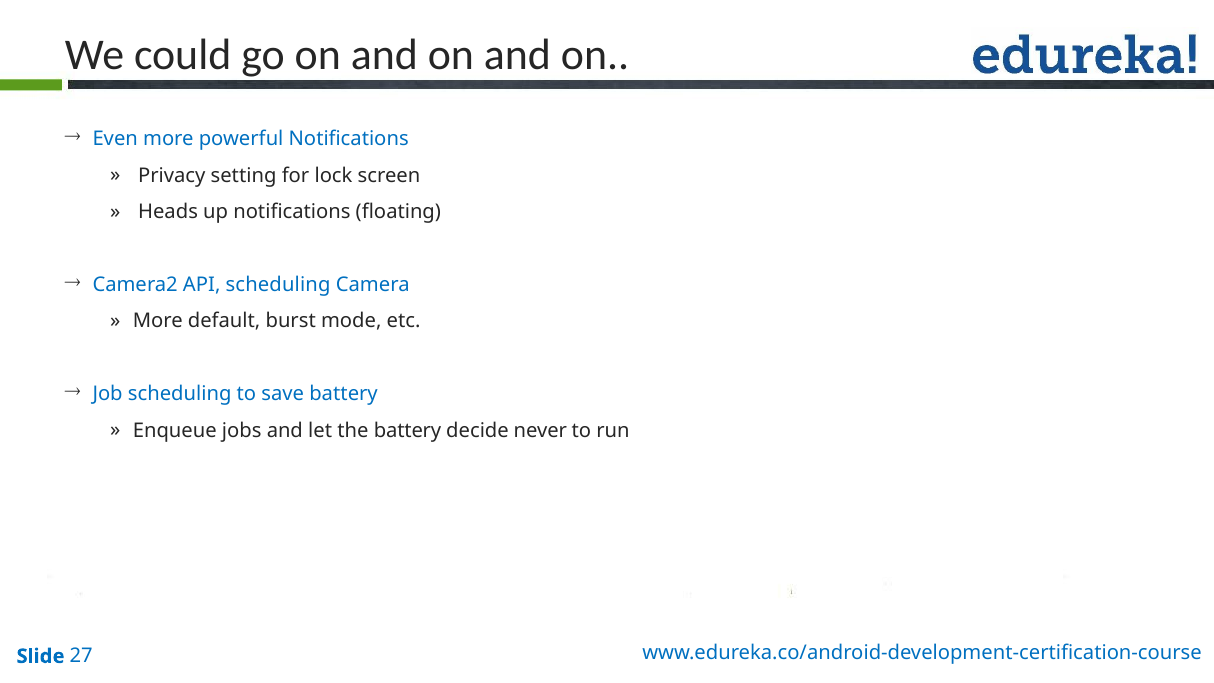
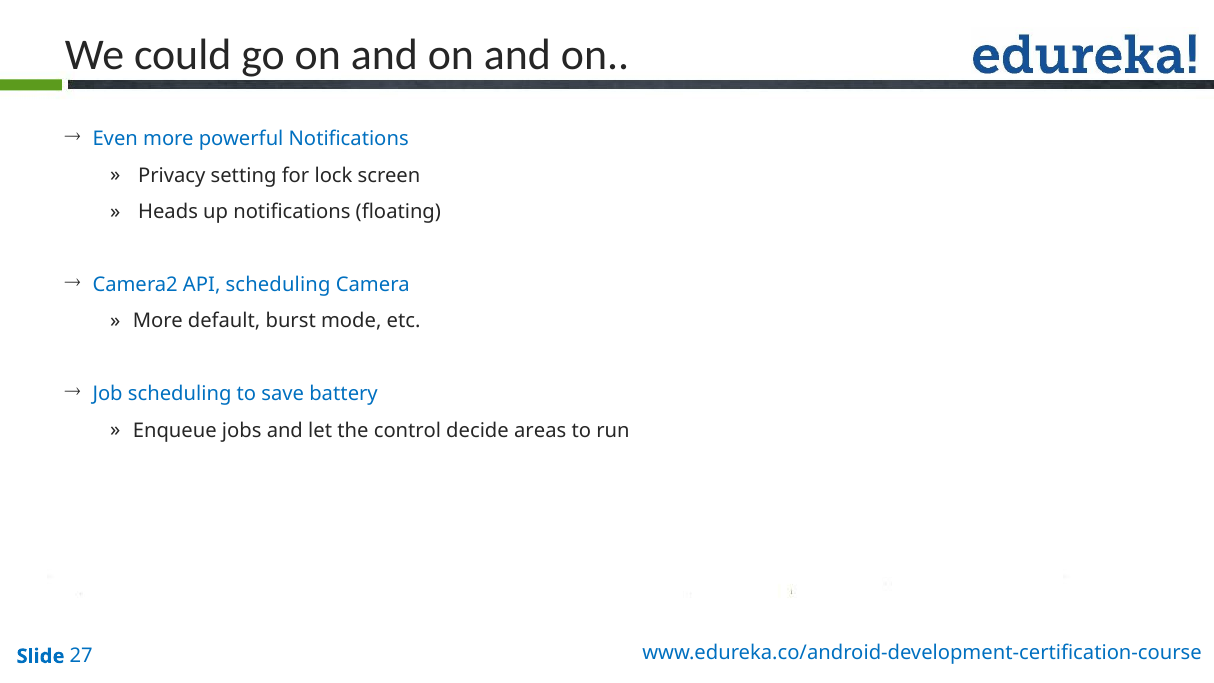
the battery: battery -> control (407, 430)
never: never -> areas (540, 430)
